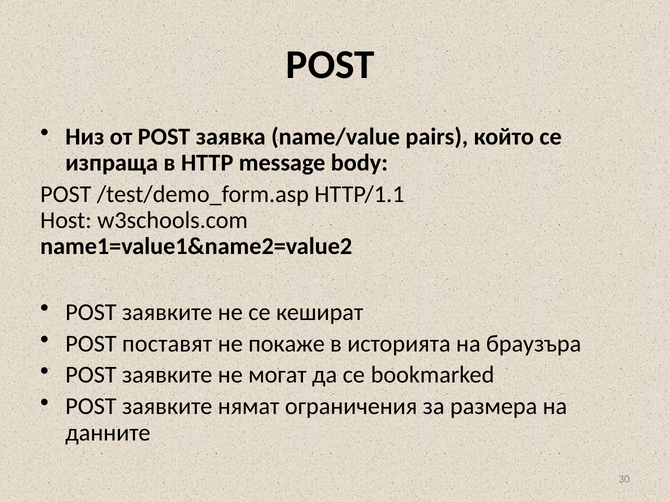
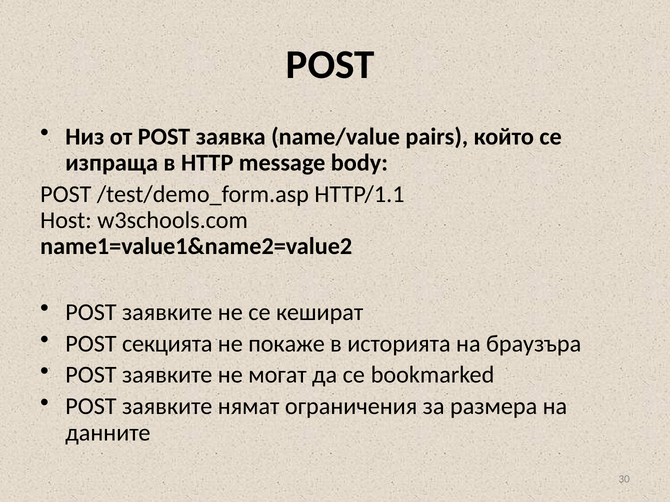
поставят: поставят -> секцията (167, 344)
